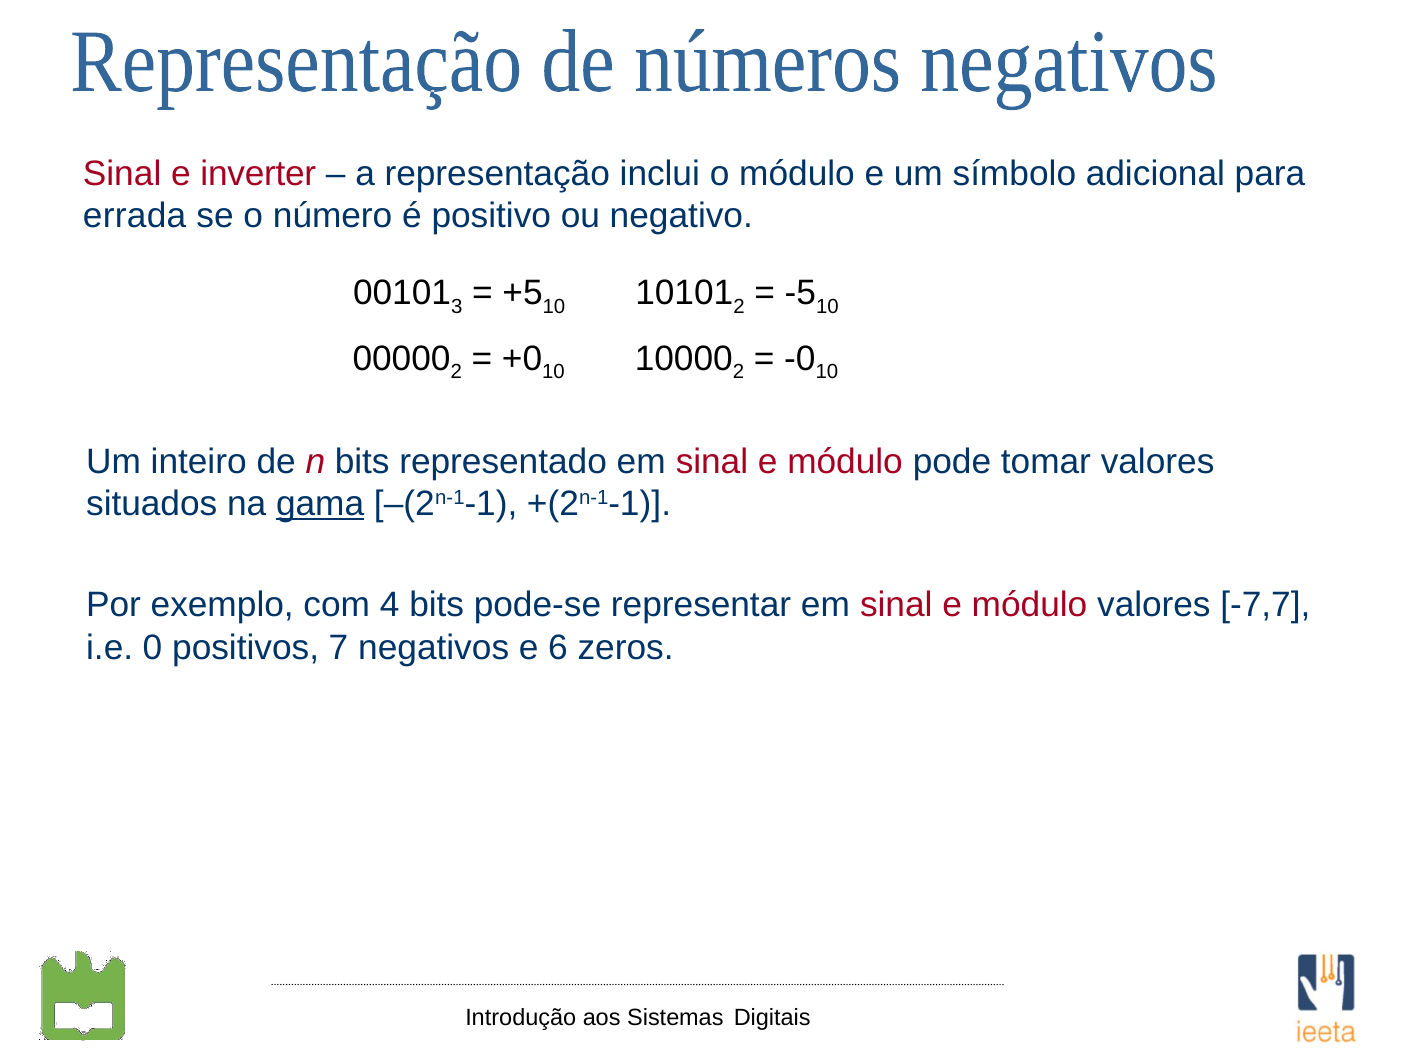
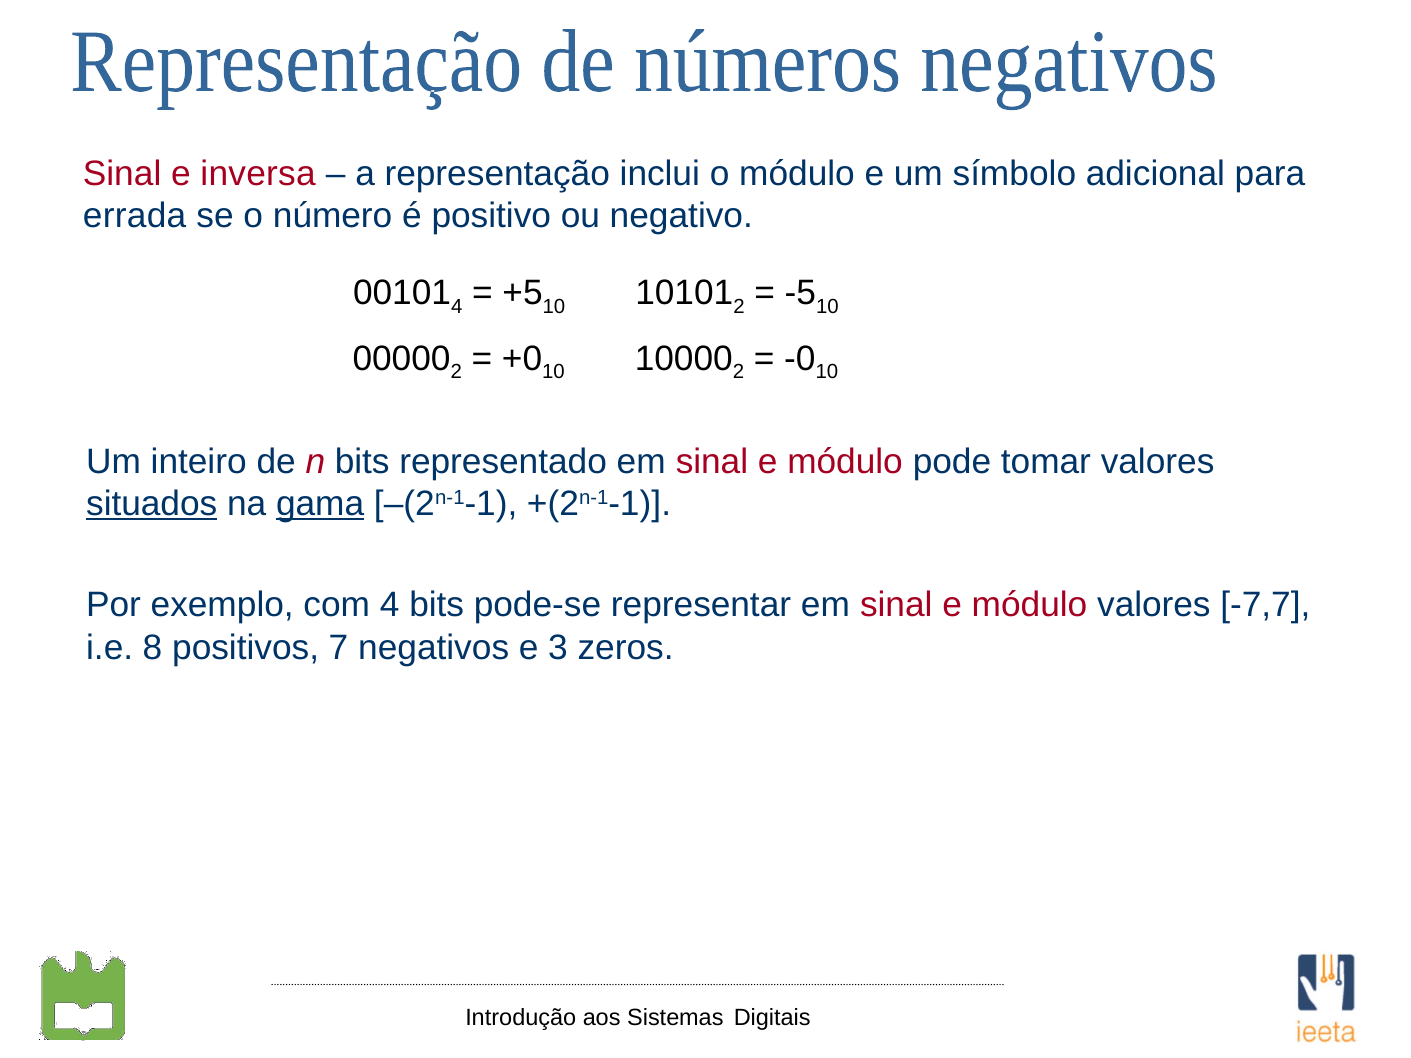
inverter: inverter -> inversa (258, 174)
3: 3 -> 4 (457, 307)
situados underline: none -> present (152, 504)
0: 0 -> 8 (153, 648)
6: 6 -> 3 (558, 648)
